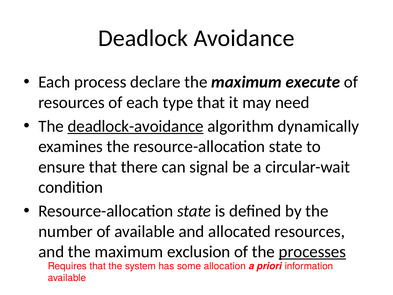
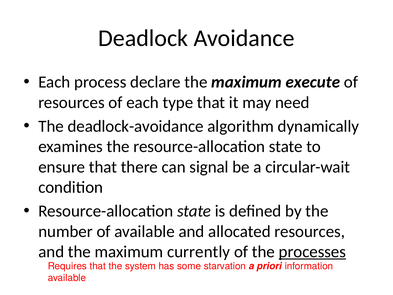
deadlock-avoidance underline: present -> none (136, 126)
exclusion: exclusion -> currently (199, 252)
allocation: allocation -> starvation (225, 266)
